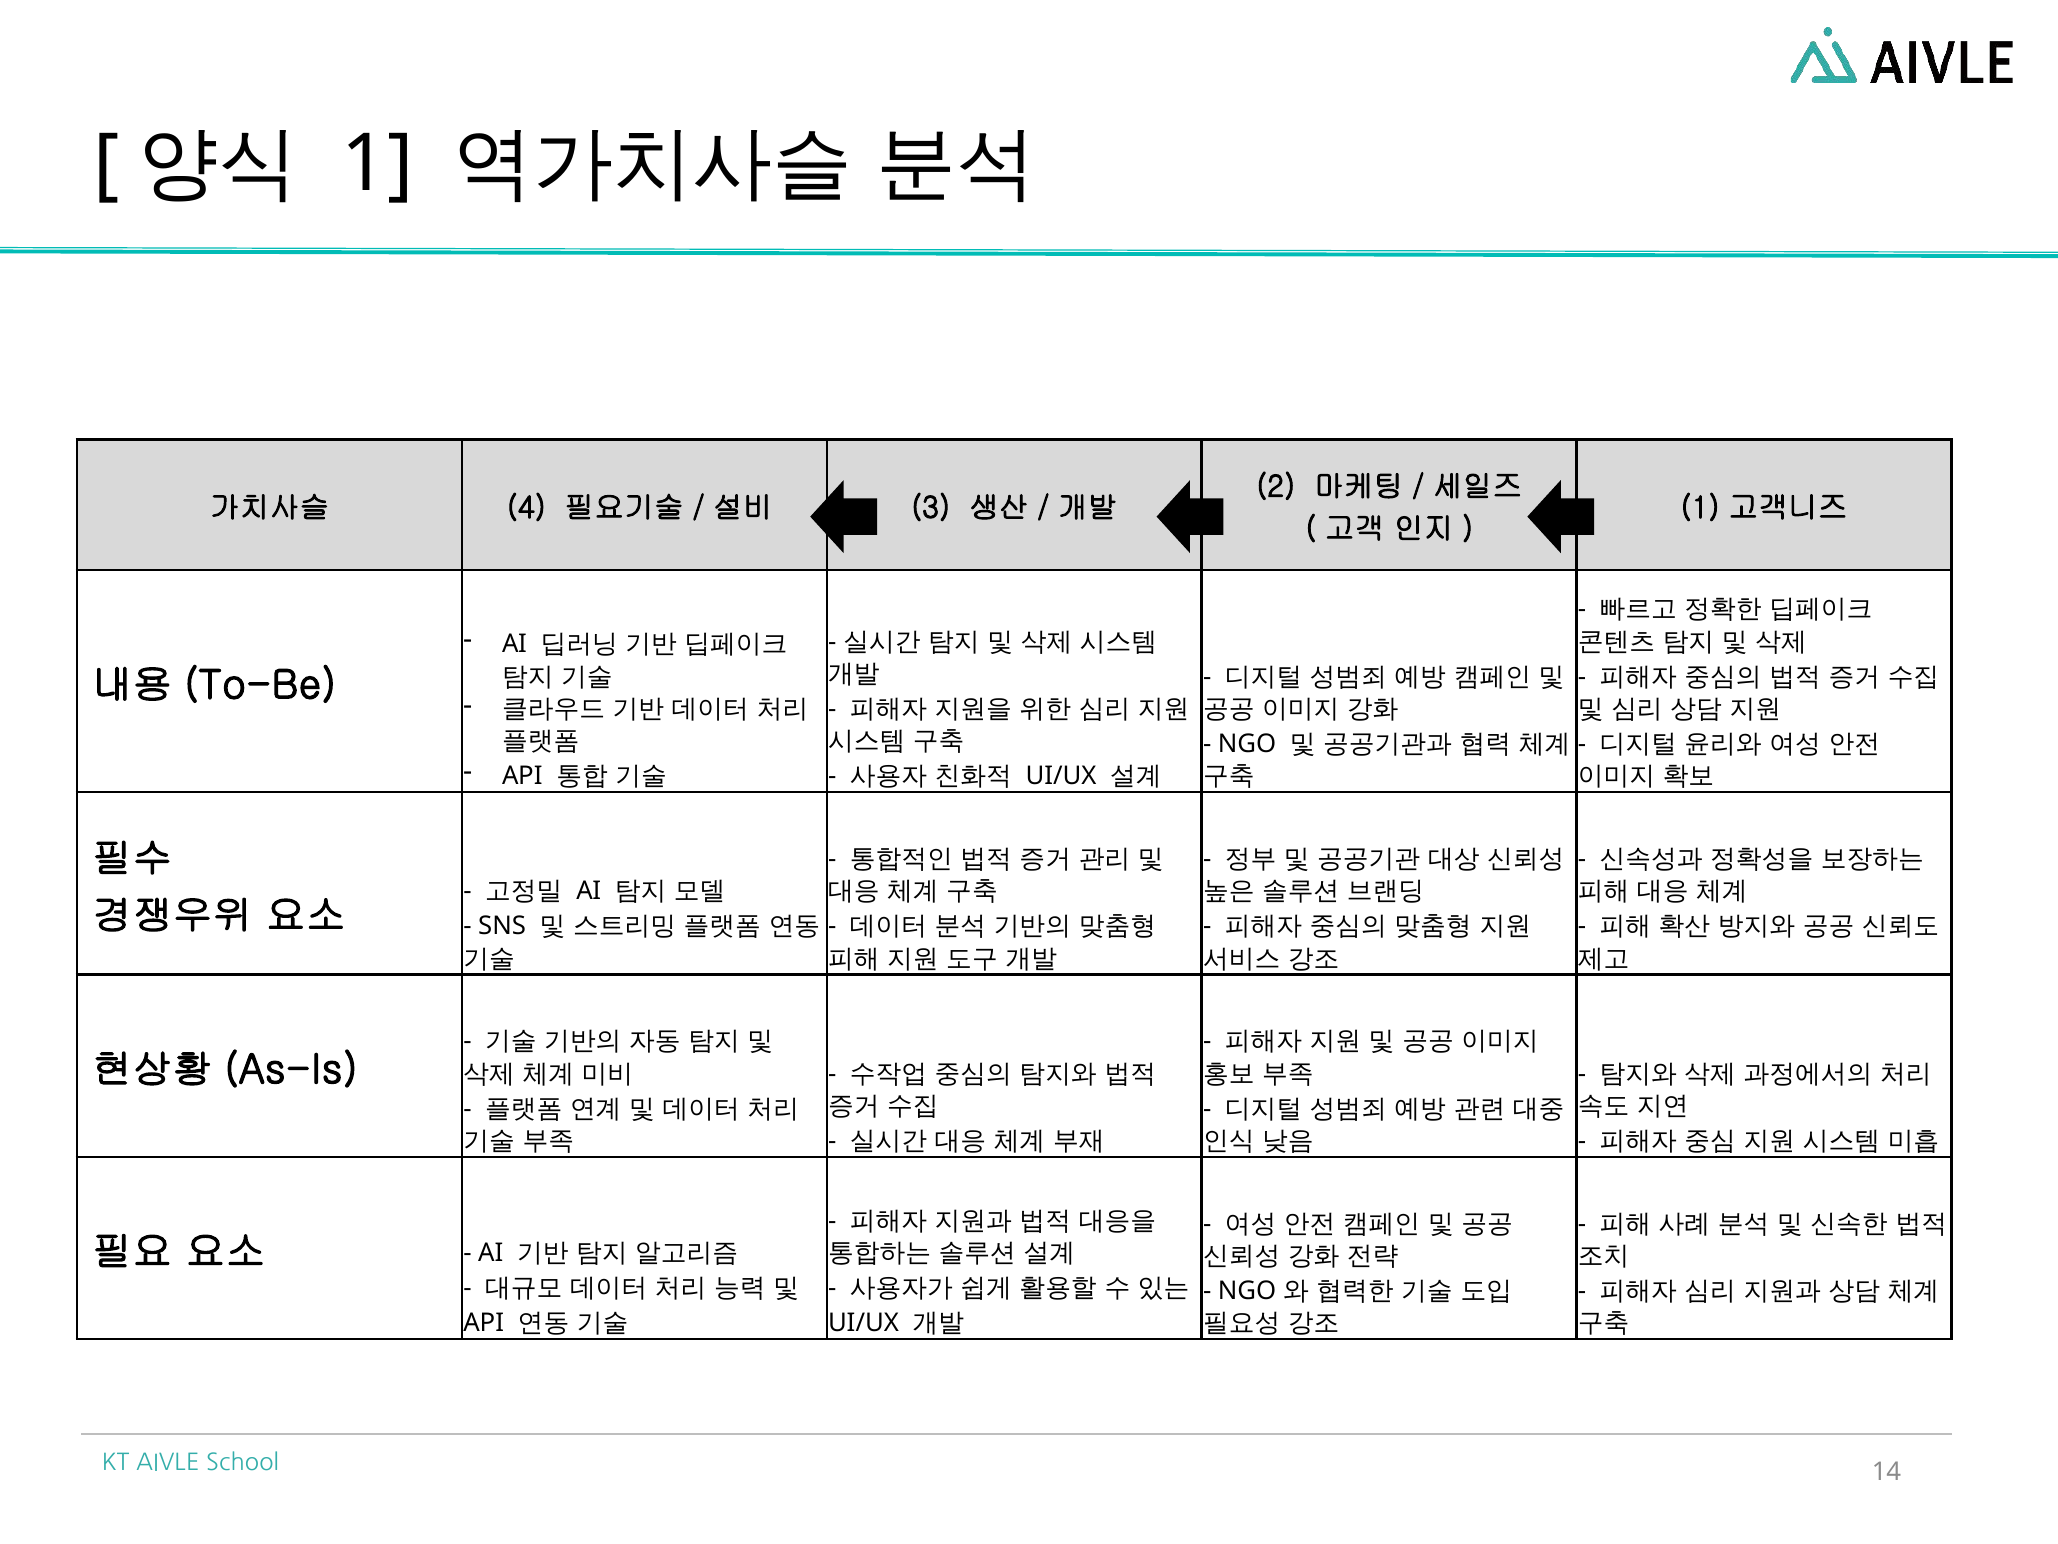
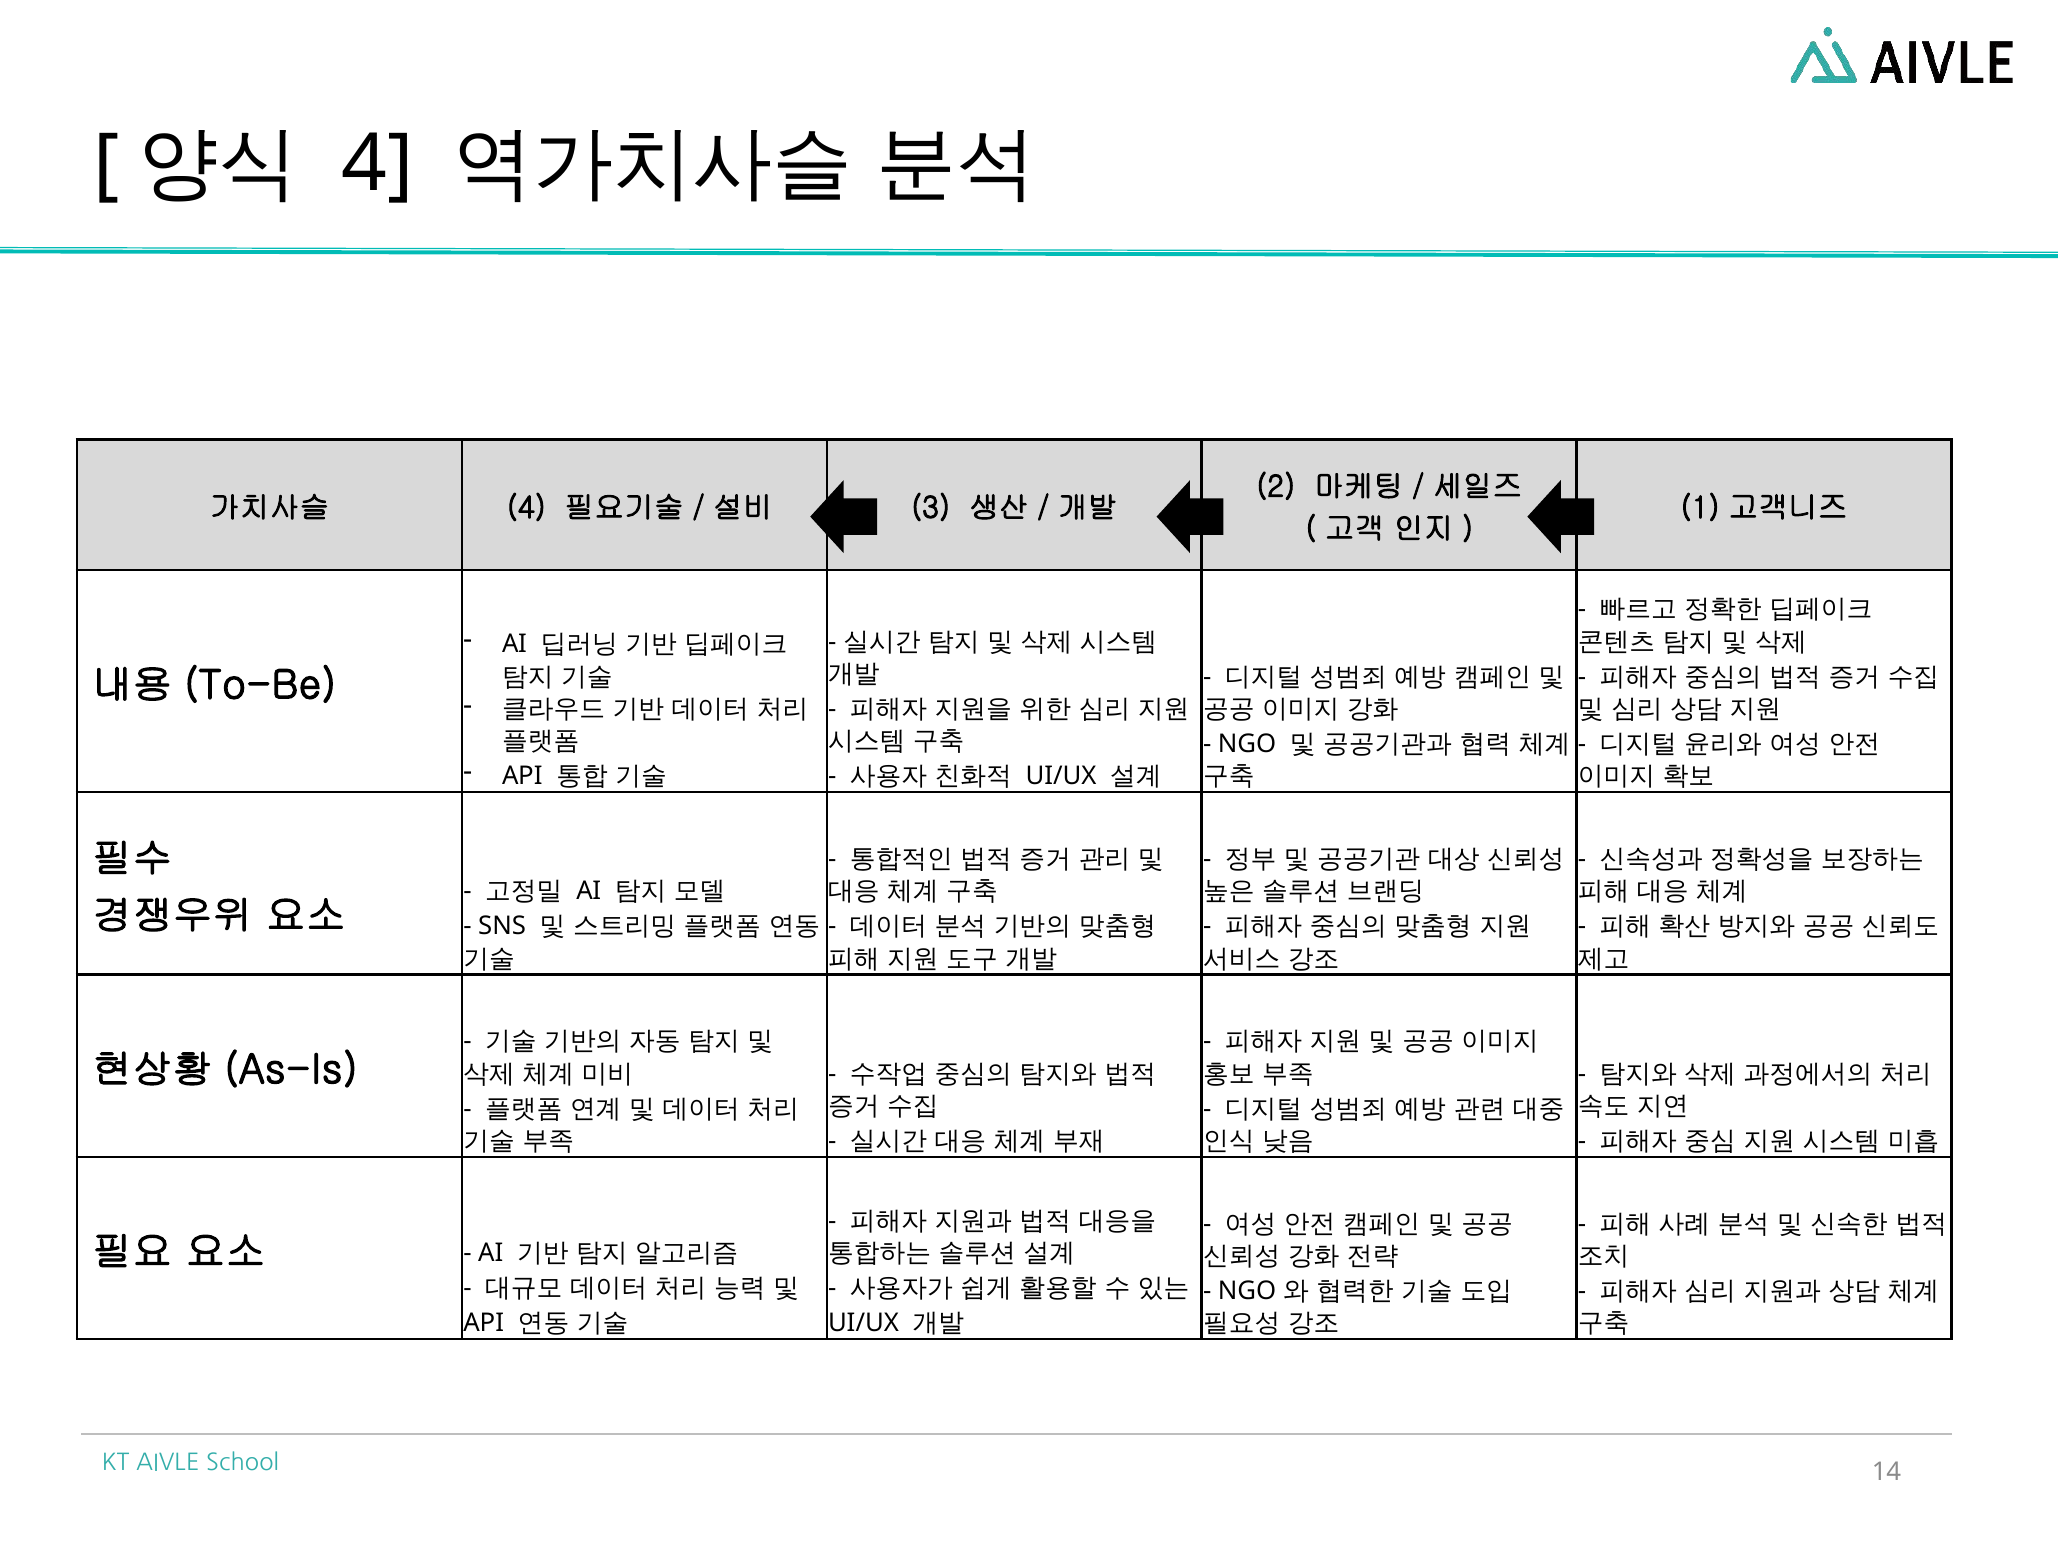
1: 1 -> 4 (377, 164)
